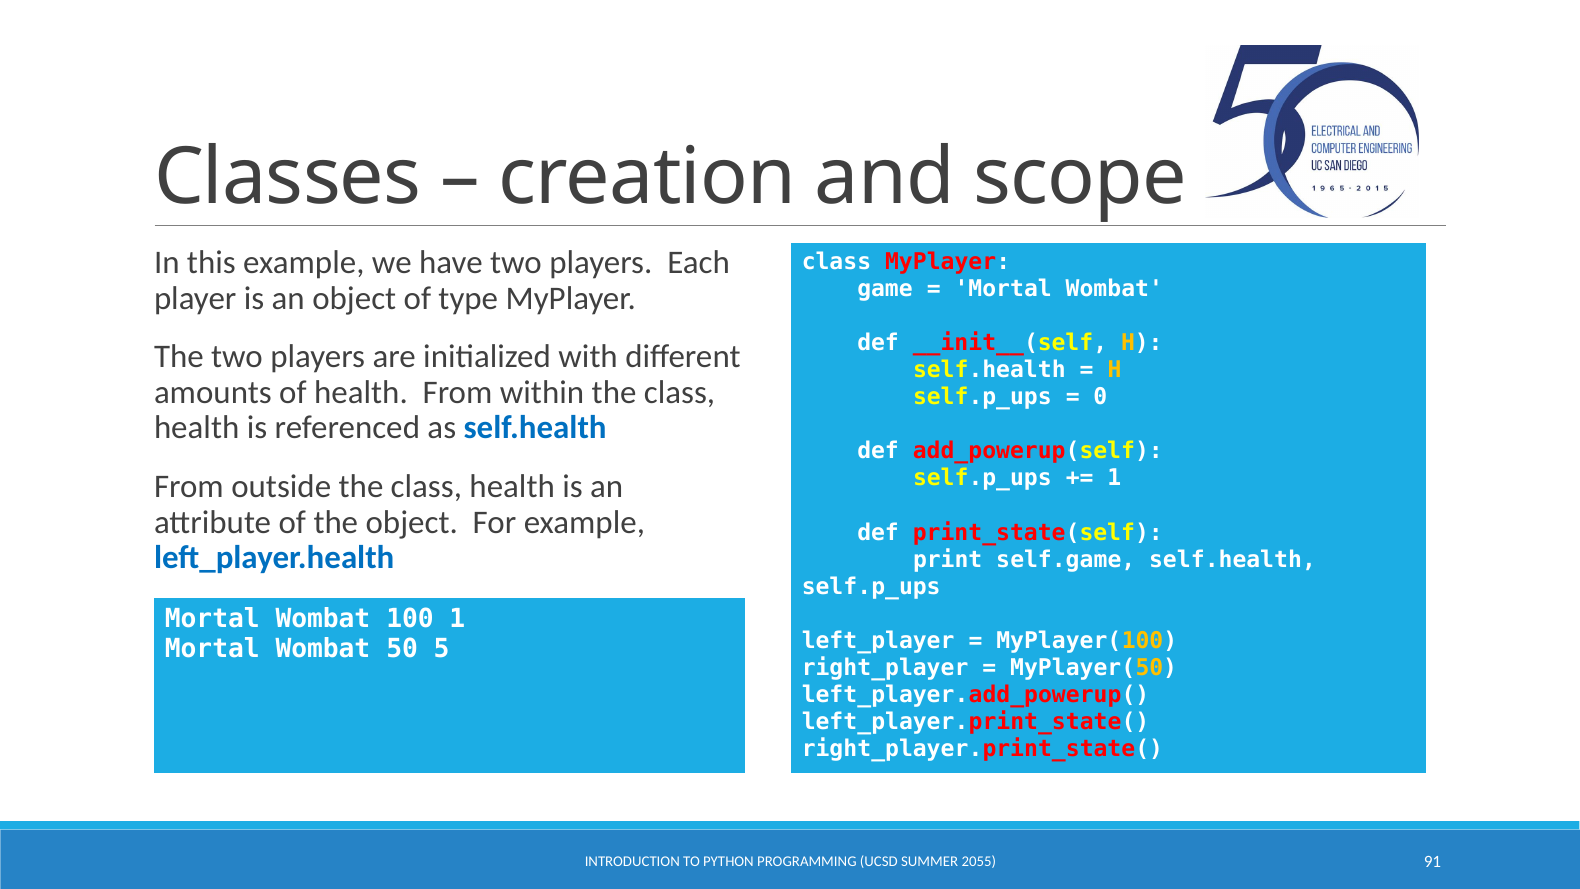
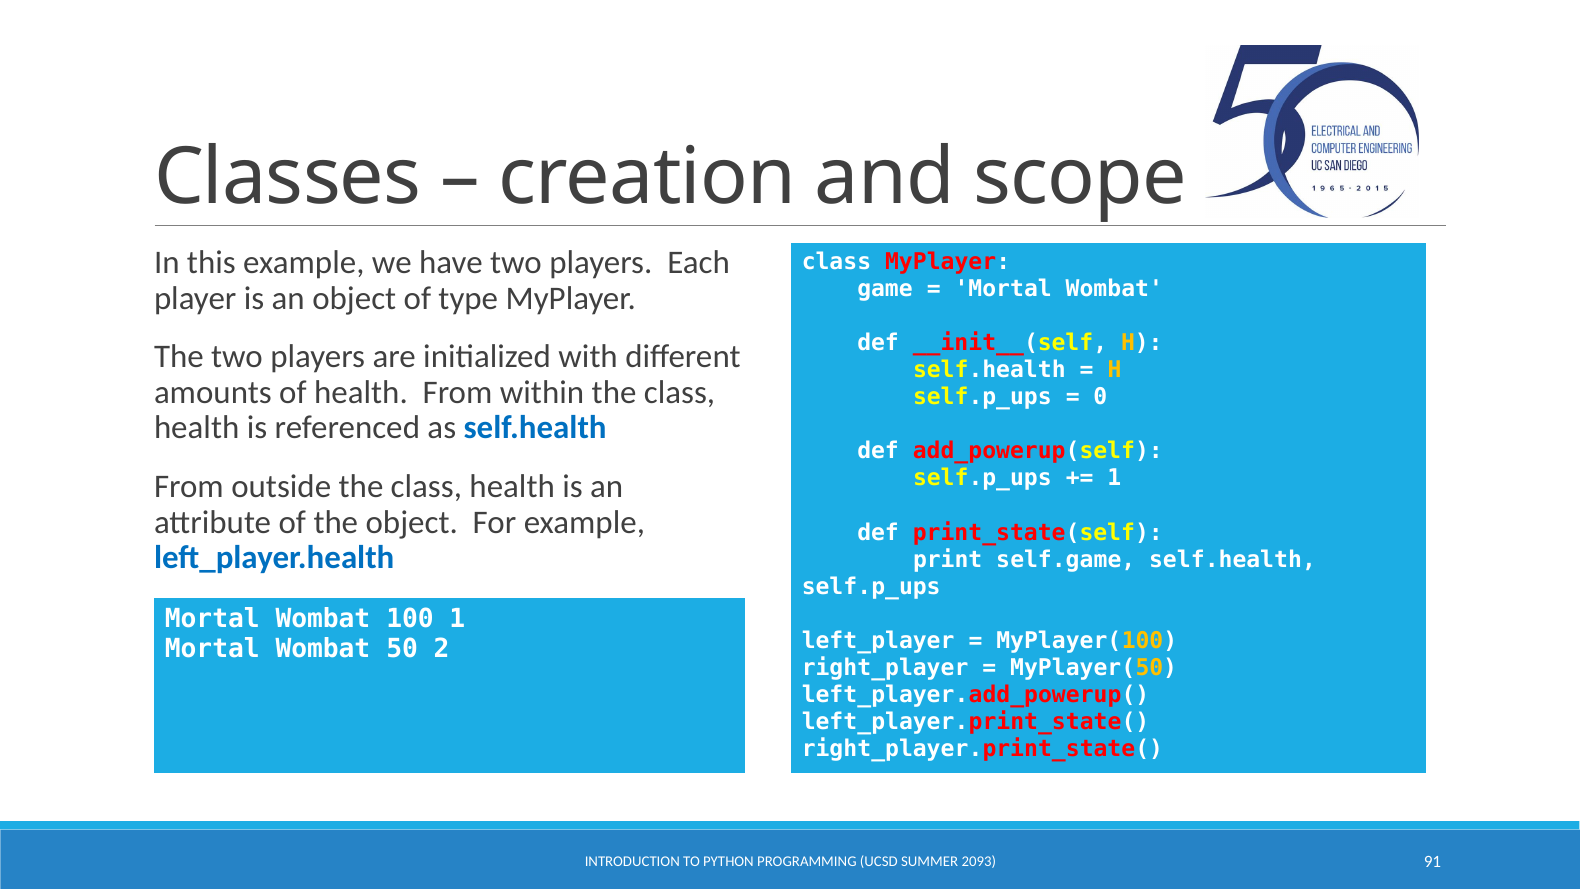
5: 5 -> 2 (442, 649)
2055: 2055 -> 2093 (979, 862)
